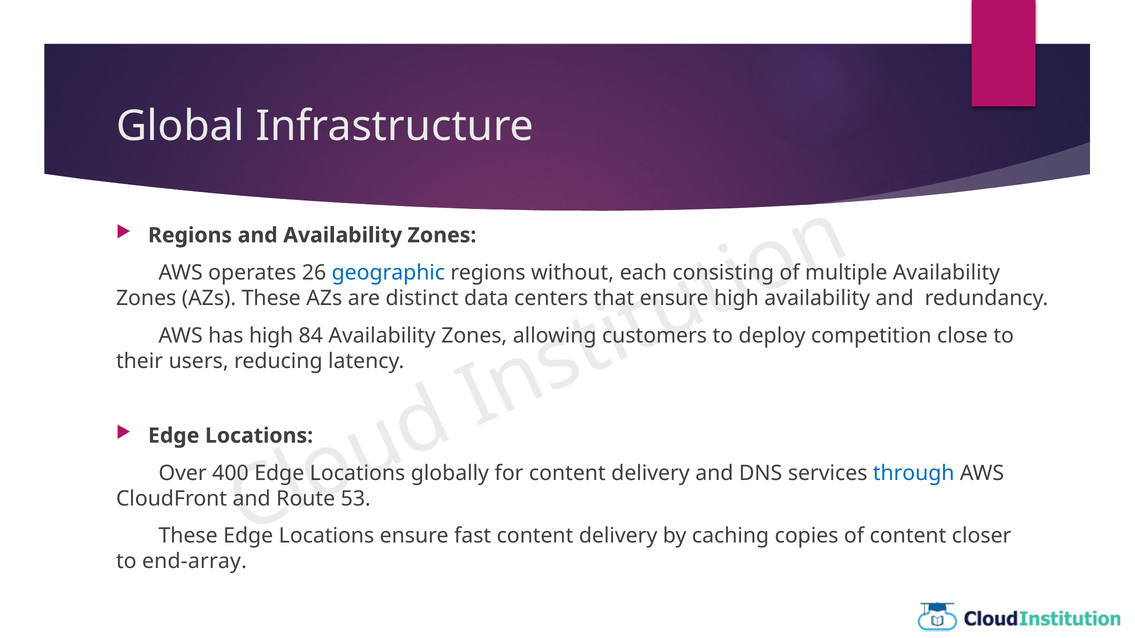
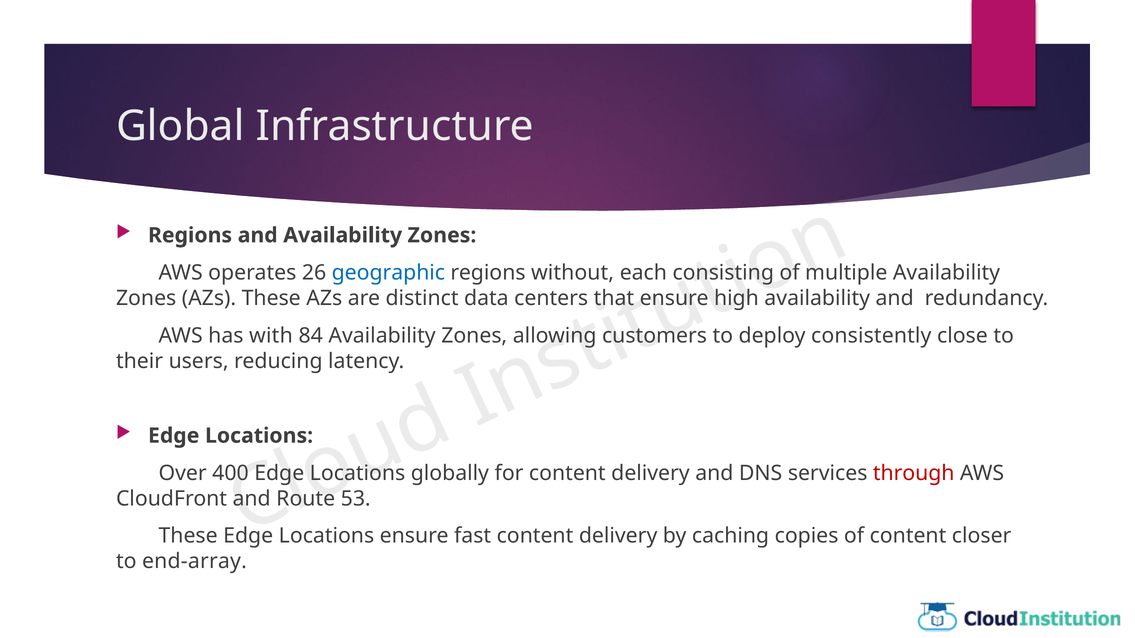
has high: high -> with (271, 336)
competition: competition -> consistently (871, 336)
through colour: blue -> red (914, 473)
